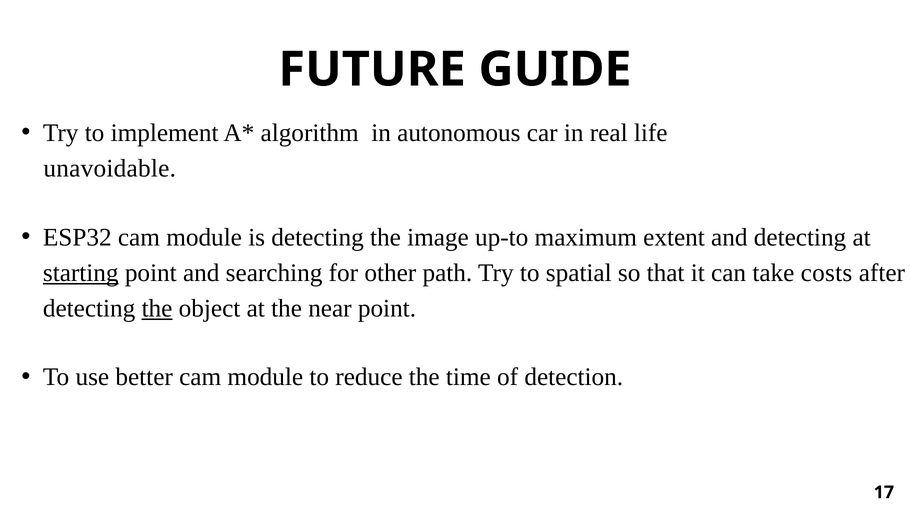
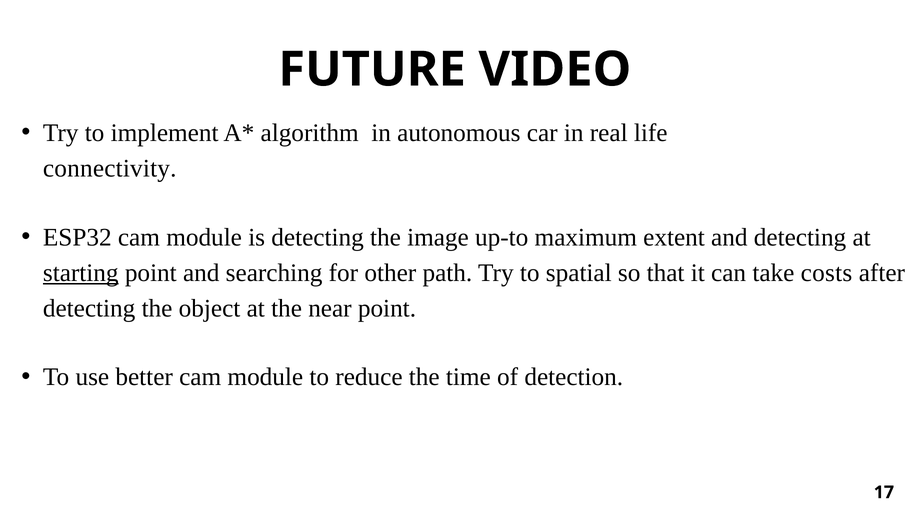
GUIDE: GUIDE -> VIDEO (555, 69)
unavoidable: unavoidable -> connectivity (110, 168)
the underline: present -> none (157, 308)
